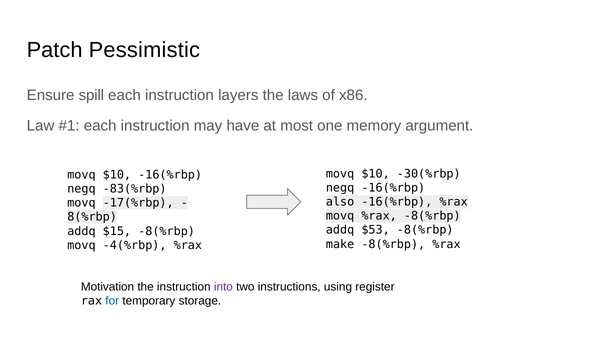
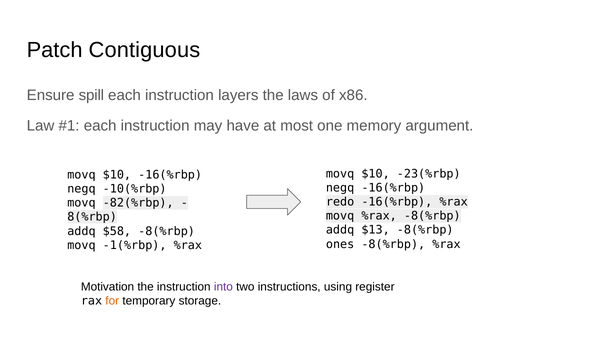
Pessimistic: Pessimistic -> Contiguous (144, 50)
-30(%rbp: -30(%rbp -> -23(%rbp (429, 174)
-83(%rbp: -83(%rbp -> -10(%rbp (135, 189)
also: also -> redo (340, 202)
-17(%rbp: -17(%rbp -> -82(%rbp (138, 203)
$53: $53 -> $13 (376, 230)
$15: $15 -> $58 (117, 231)
make: make -> ones (340, 244)
-4(%rbp: -4(%rbp -> -1(%rbp (135, 245)
for colour: blue -> orange (112, 301)
